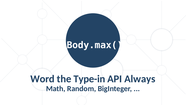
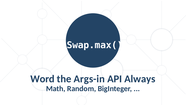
Body.max(: Body.max( -> Swap.max( (95, 45)
Type-in: Type-in -> Args-in (89, 79)
